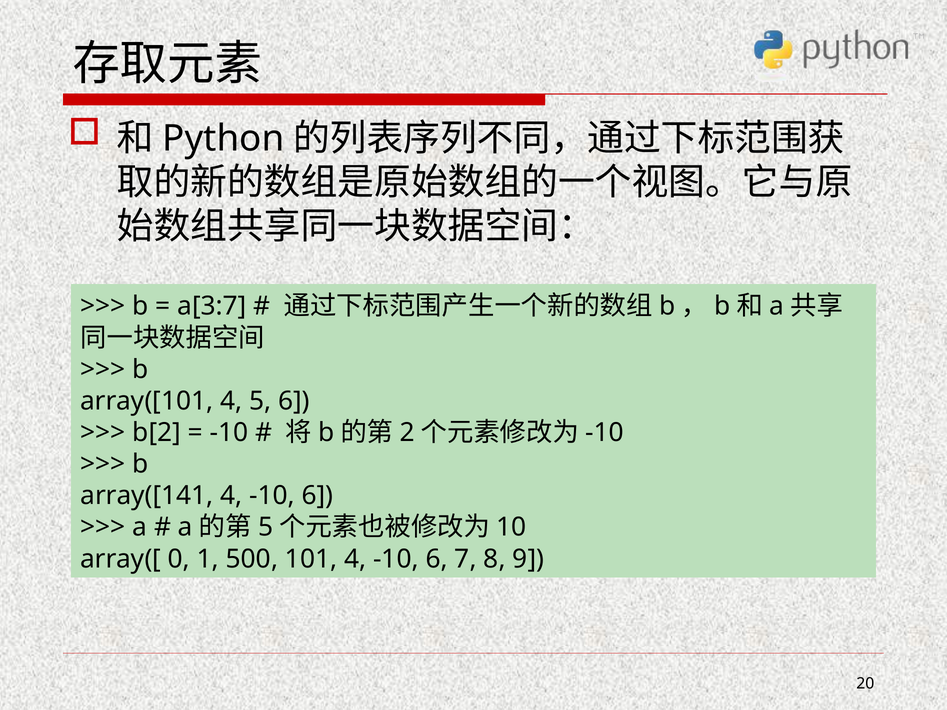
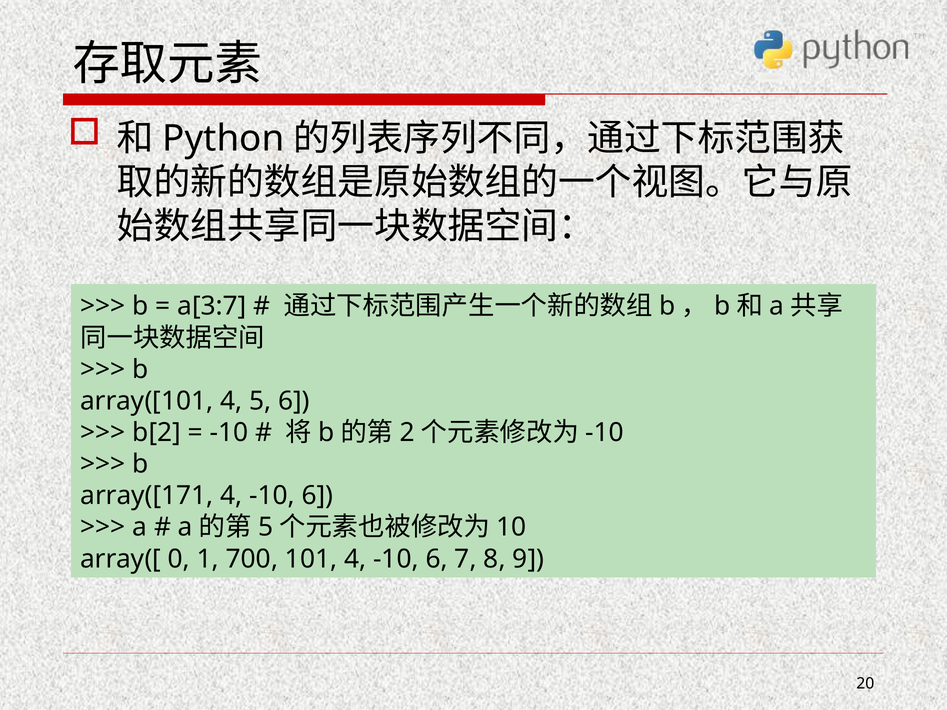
array([141: array([141 -> array([171 (147, 496)
500: 500 -> 700 (252, 559)
